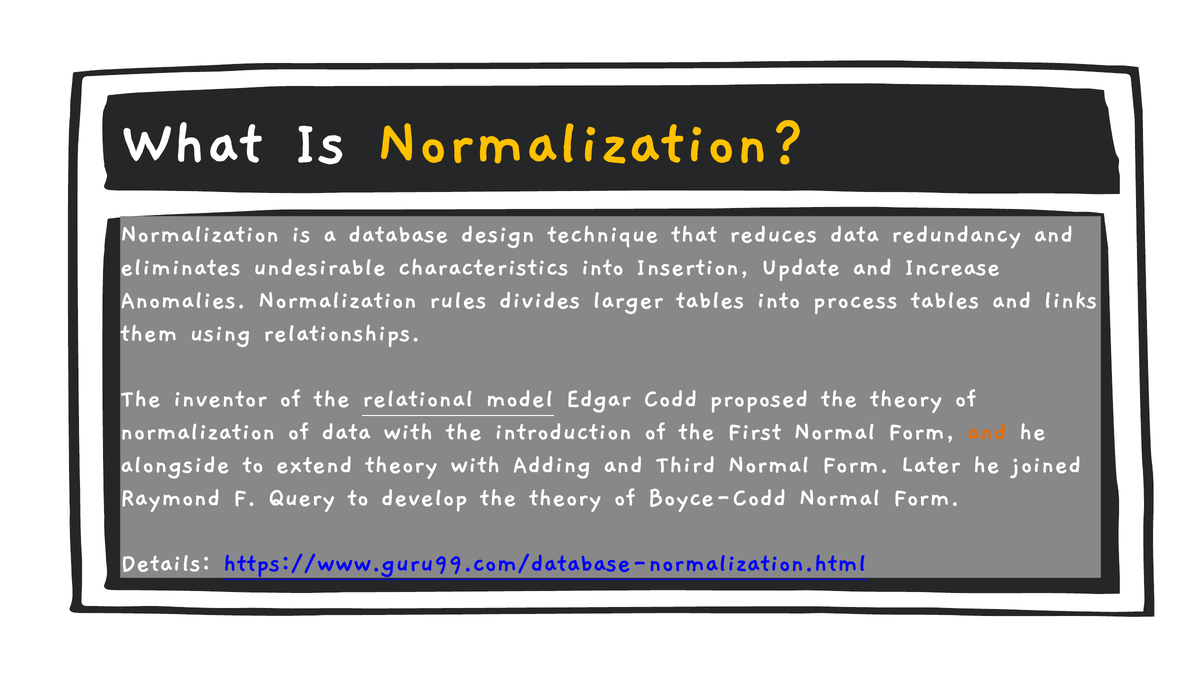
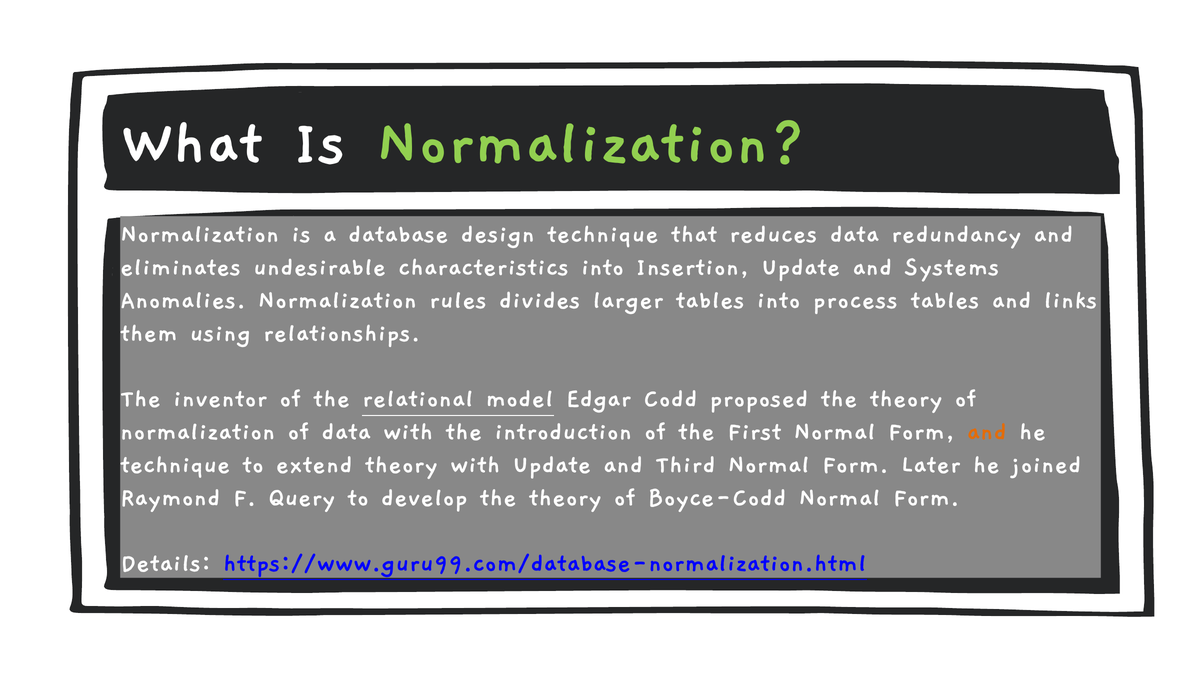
Normalization colour: yellow -> light green (592, 140)
Increase: Increase -> Systems (952, 266)
alongside: alongside -> technique (175, 463)
with Adding: Adding -> Update (552, 463)
